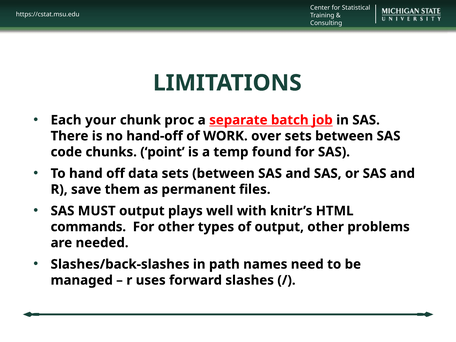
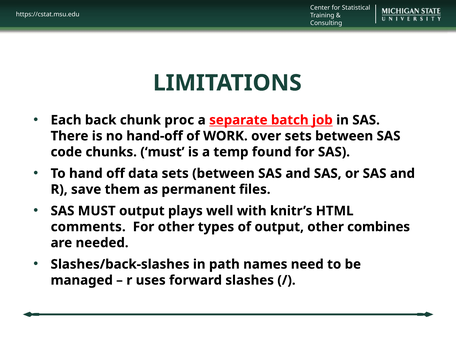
your: your -> back (101, 120)
chunks point: point -> must (162, 152)
commands: commands -> comments (88, 227)
problems: problems -> combines (379, 227)
